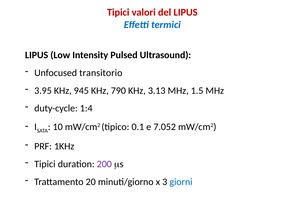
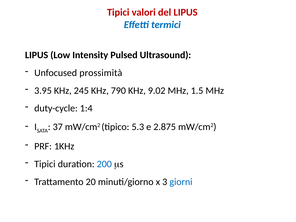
transitorio: transitorio -> prossimità (101, 73)
945: 945 -> 245 (81, 91)
3.13: 3.13 -> 9.02 (157, 91)
10: 10 -> 37 (58, 127)
0.1: 0.1 -> 5.3 (138, 127)
7.052: 7.052 -> 2.875 (165, 127)
200 colour: purple -> blue (104, 164)
